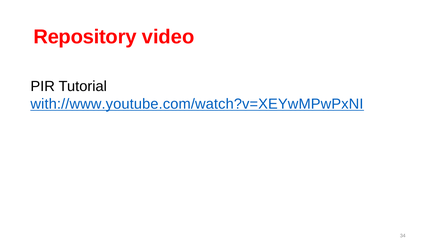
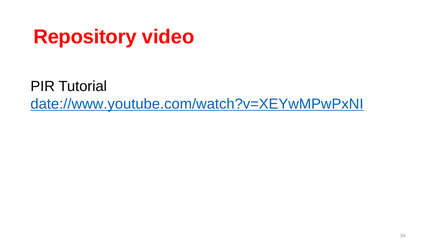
with://www.youtube.com/watch?v=XEYwMPwPxNI: with://www.youtube.com/watch?v=XEYwMPwPxNI -> date://www.youtube.com/watch?v=XEYwMPwPxNI (197, 104)
